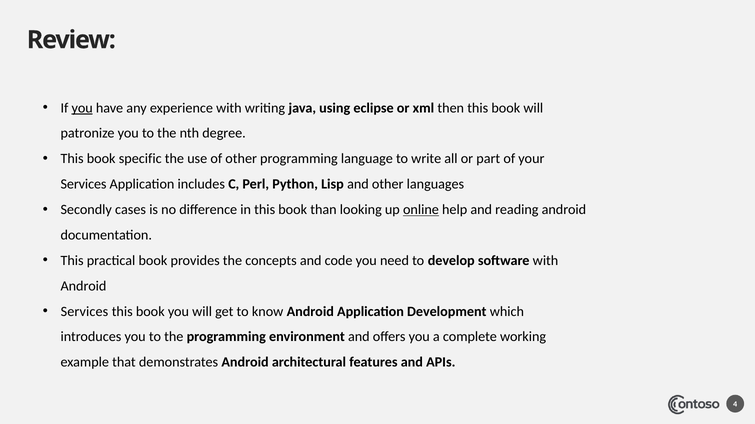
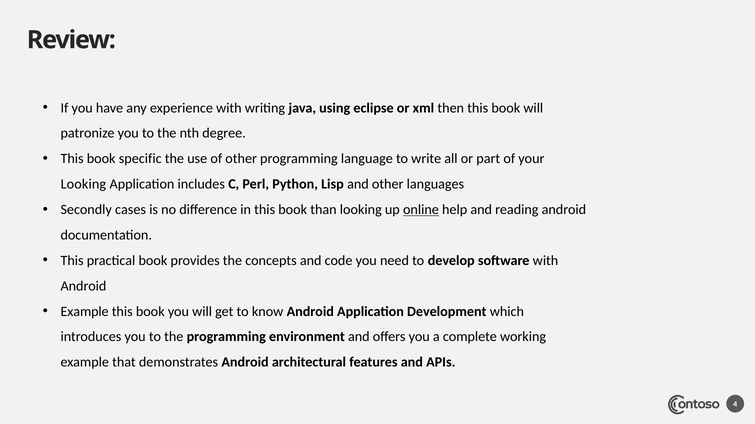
you underline: present -> none (82, 108)
Services: Services -> Looking (83, 184)
Services: Services -> Example (85, 312)
